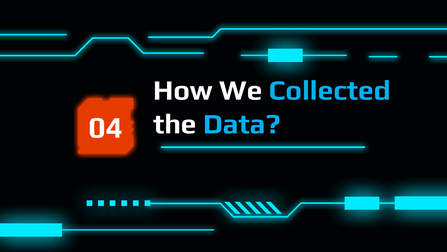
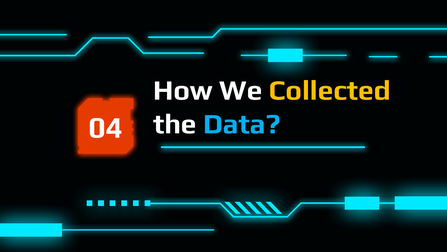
Collected colour: light blue -> yellow (330, 90)
